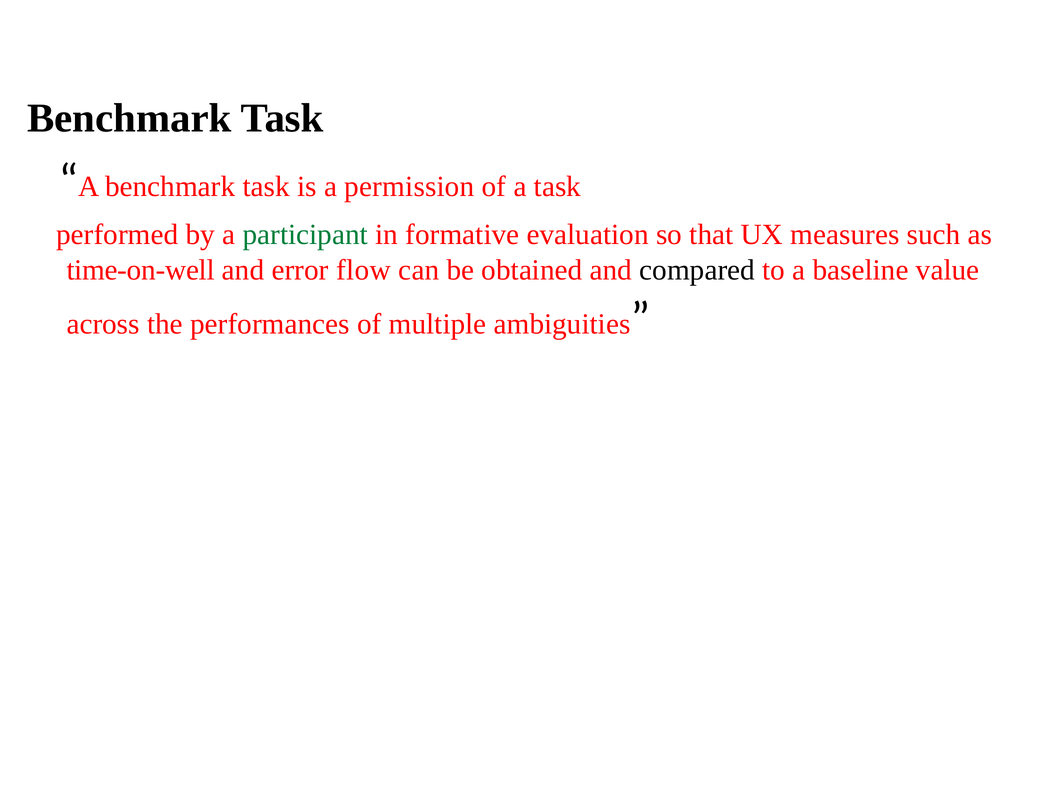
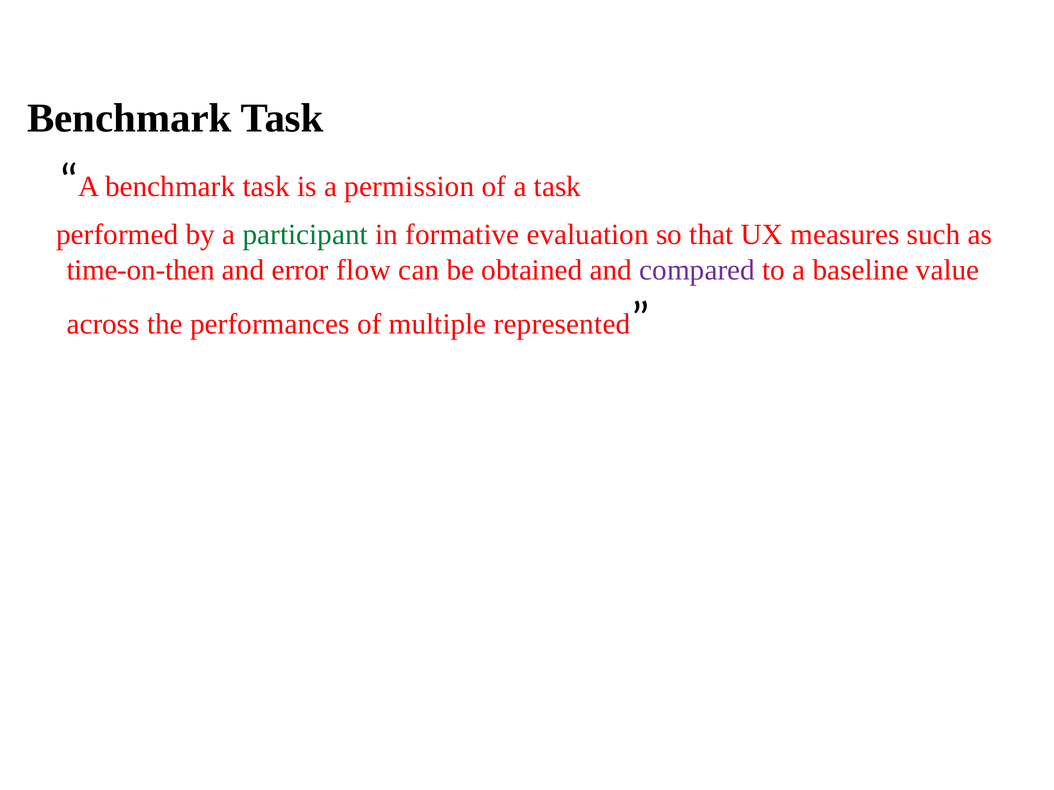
time-on-well: time-on-well -> time-on-then (141, 270)
compared colour: black -> purple (697, 270)
ambiguities: ambiguities -> represented (562, 324)
